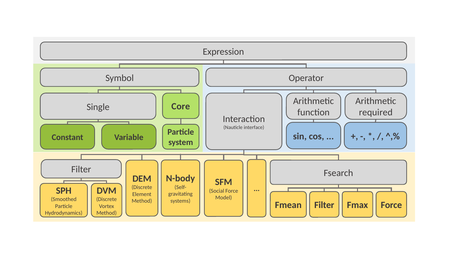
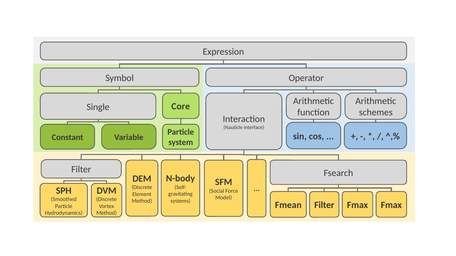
required: required -> schemes (376, 113)
Fmean Force: Force -> Fmax (391, 205)
